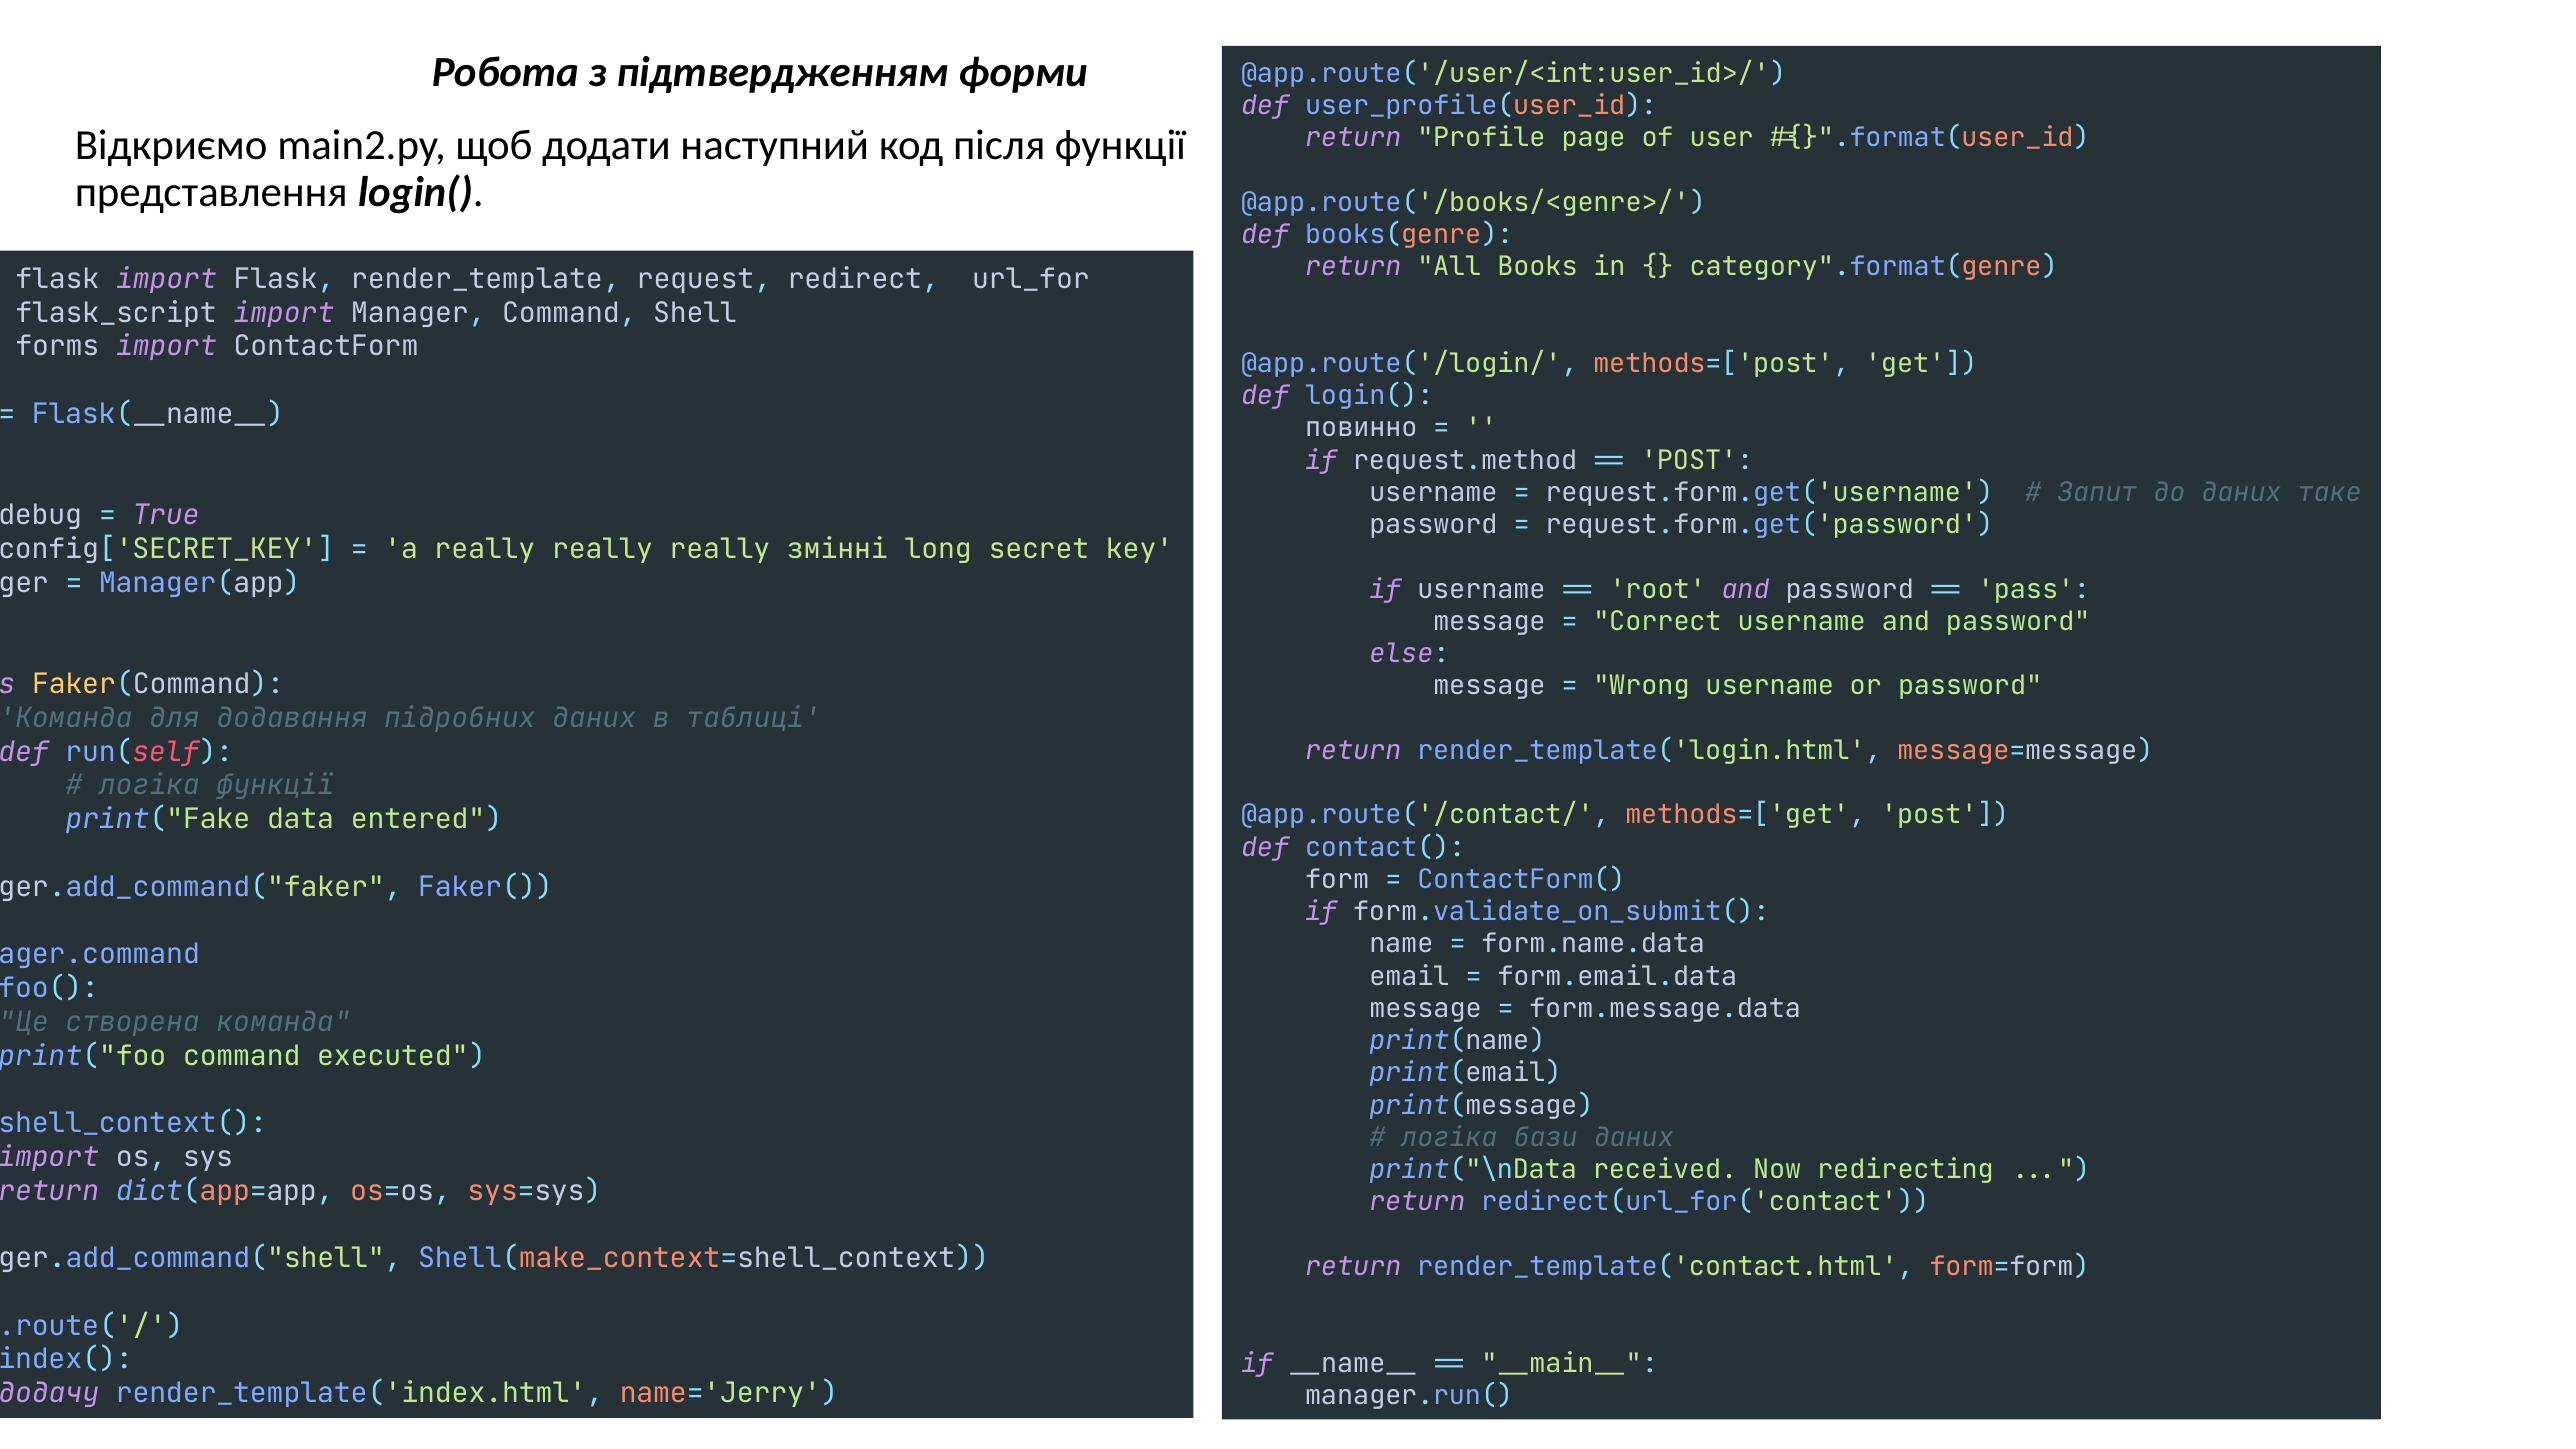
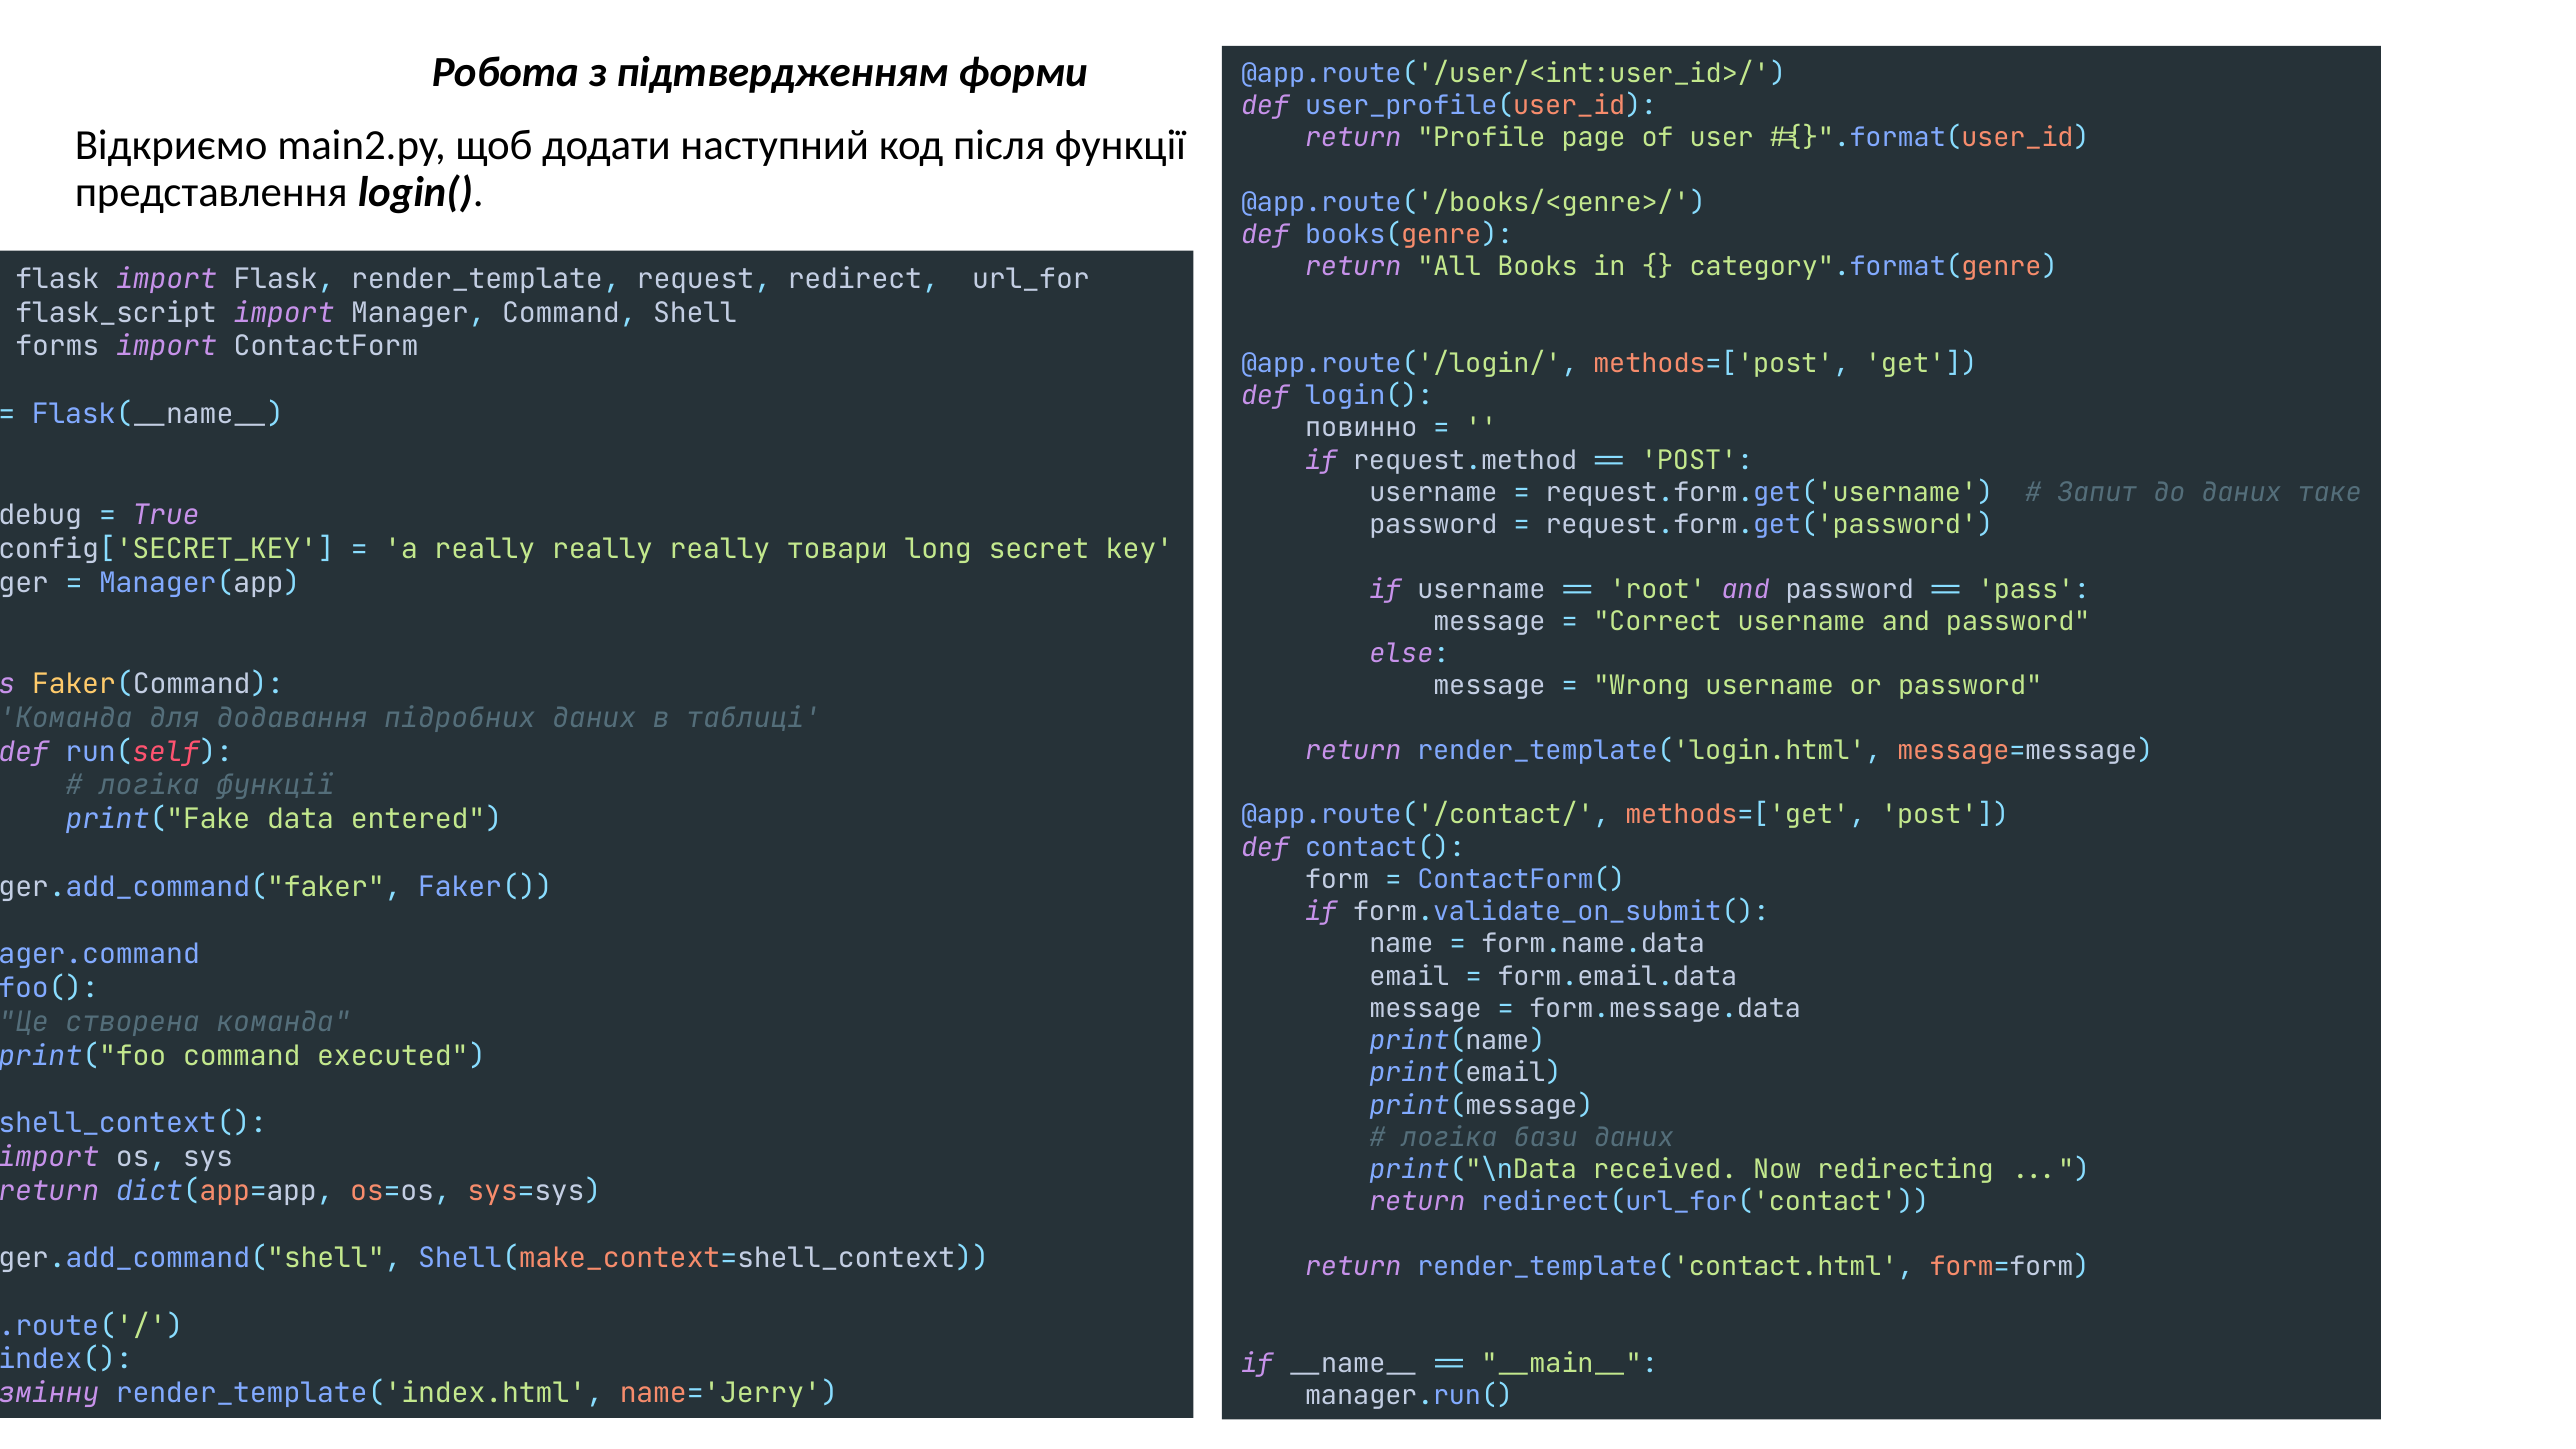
змінні: змінні -> товари (837, 549)
додачу: додачу -> змінну (49, 1393)
